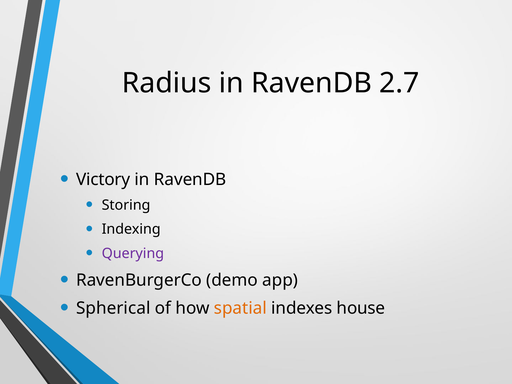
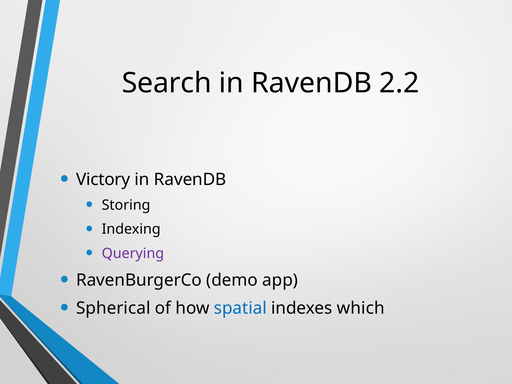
Radius: Radius -> Search (167, 83)
2.7: 2.7 -> 2.2 (399, 83)
spatial colour: orange -> blue (240, 308)
house: house -> which (361, 308)
